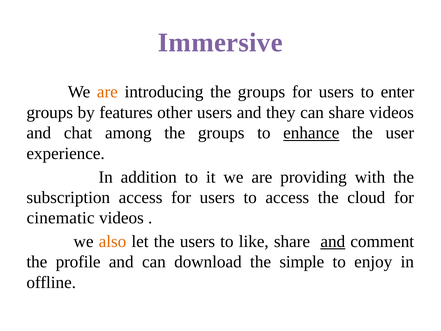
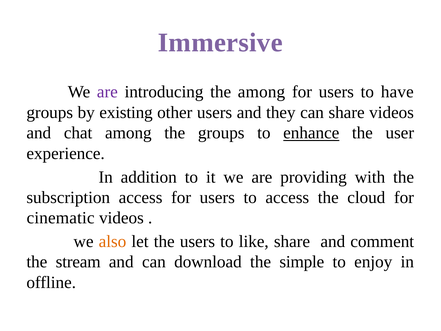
are colour: orange -> purple (107, 92)
introducing the groups: groups -> among (261, 92)
enter: enter -> have (397, 92)
features: features -> existing (126, 112)
and underline: present -> none (333, 241)
profile: profile -> stream (78, 262)
